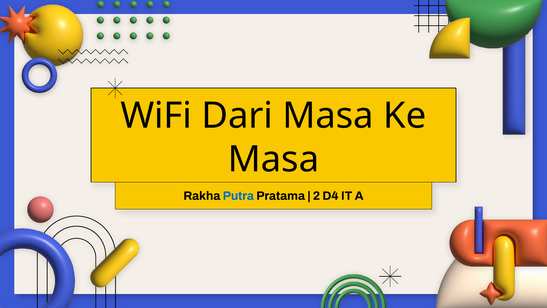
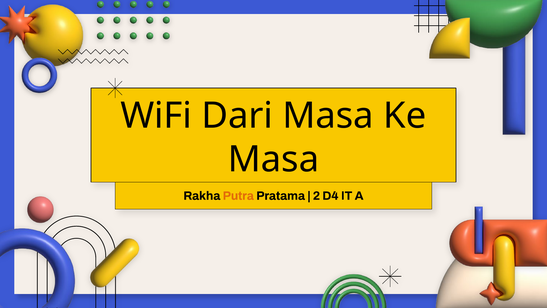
Putra colour: blue -> orange (238, 196)
